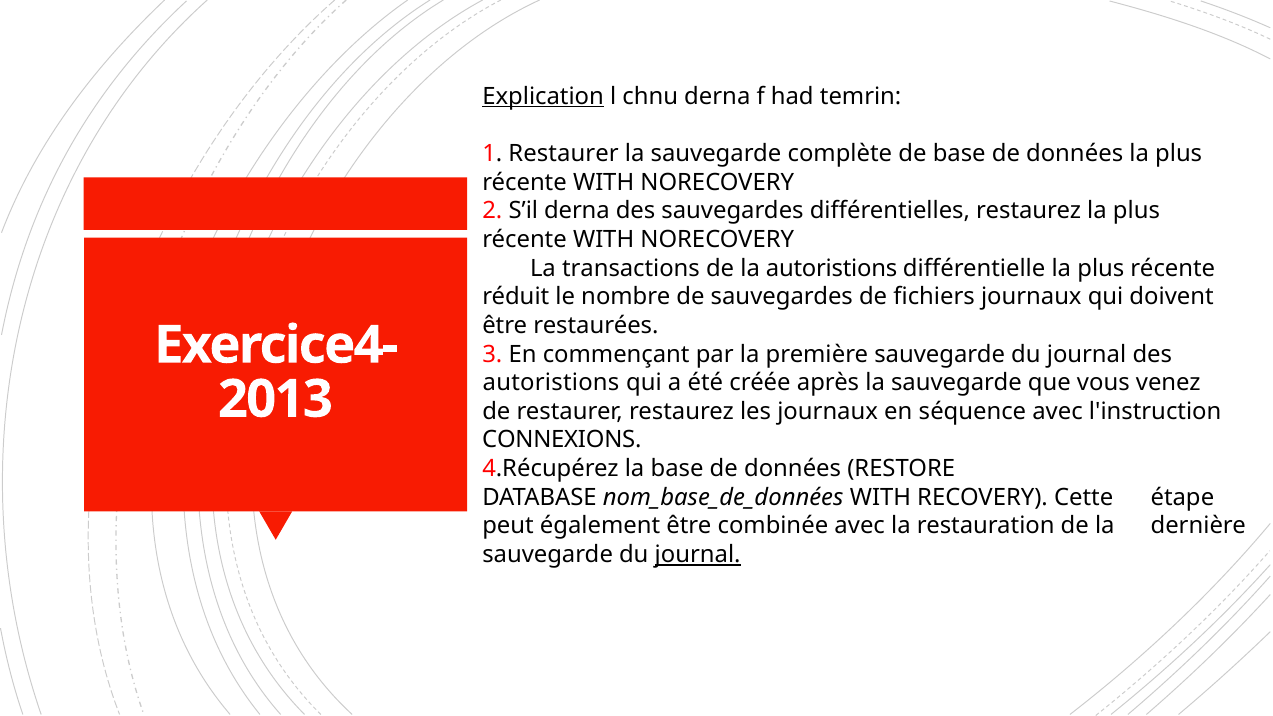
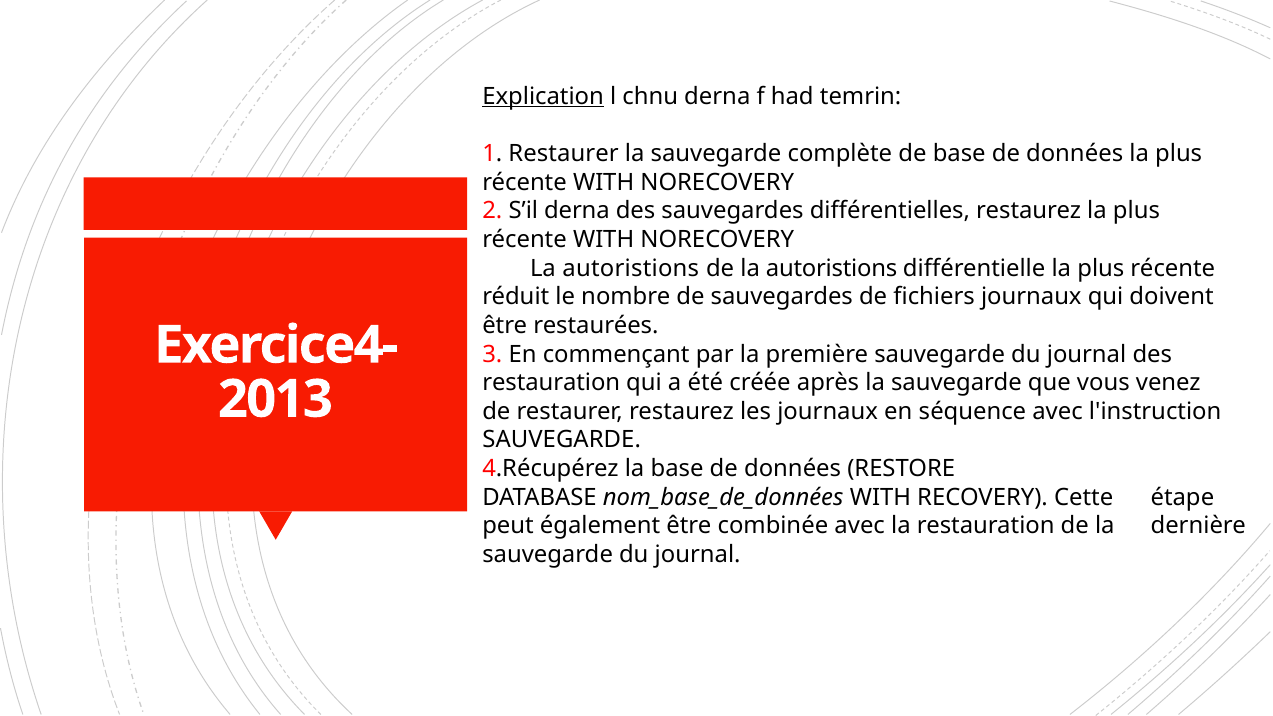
transactions: transactions -> autoristions (631, 268)
autoristions: autoristions -> restauration (551, 383)
CONNEXIONS: CONNEXIONS -> SAUVEGARDE (562, 440)
journal underline: present -> none (698, 555)
